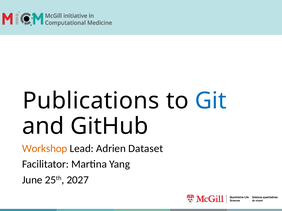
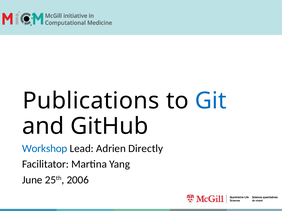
Workshop colour: orange -> blue (45, 149)
Dataset: Dataset -> Directly (146, 149)
2027: 2027 -> 2006 (78, 180)
